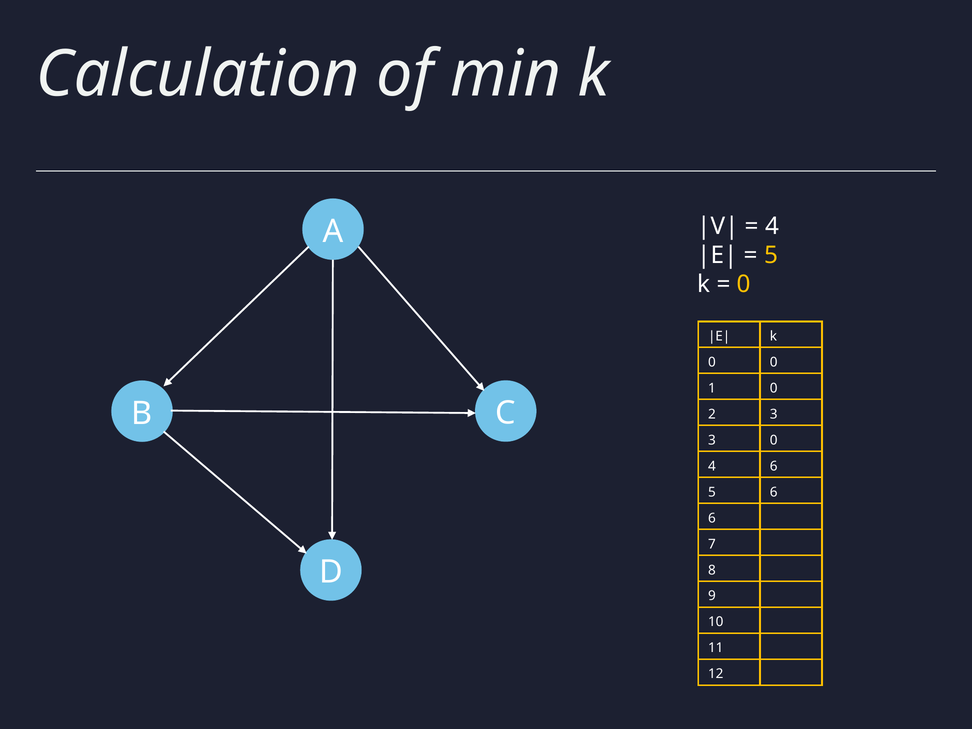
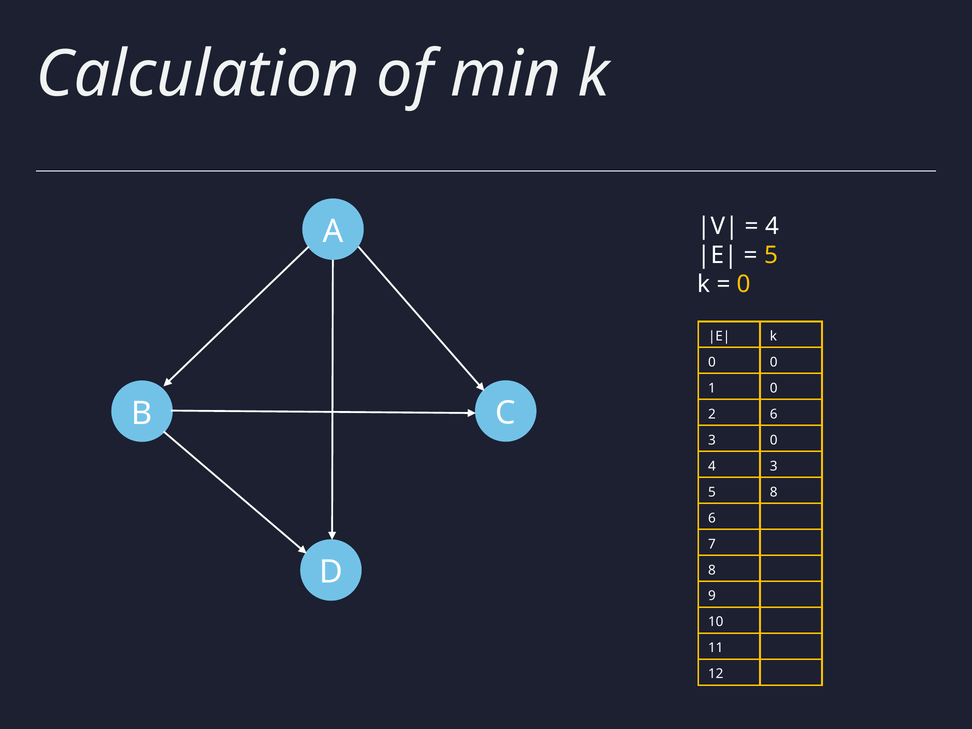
2 3: 3 -> 6 (774, 414)
4 6: 6 -> 3 (774, 466)
5 6: 6 -> 8 (774, 492)
